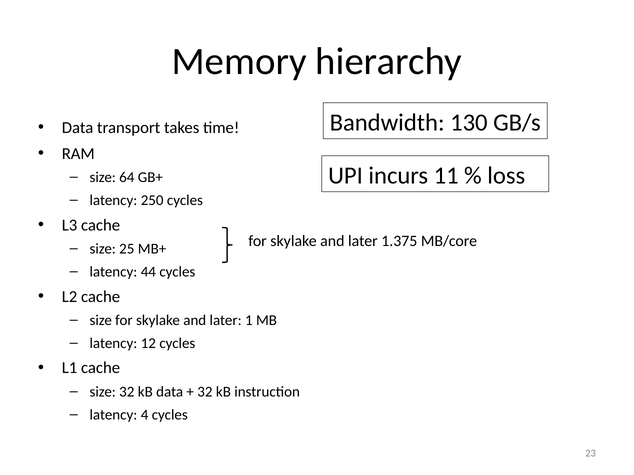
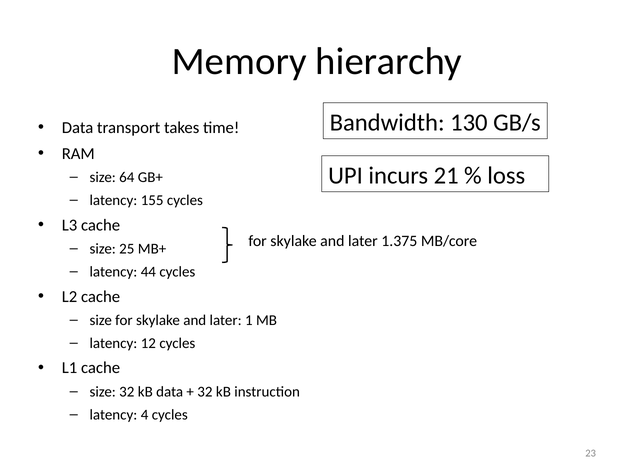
11: 11 -> 21 (446, 176)
250: 250 -> 155 (152, 201)
